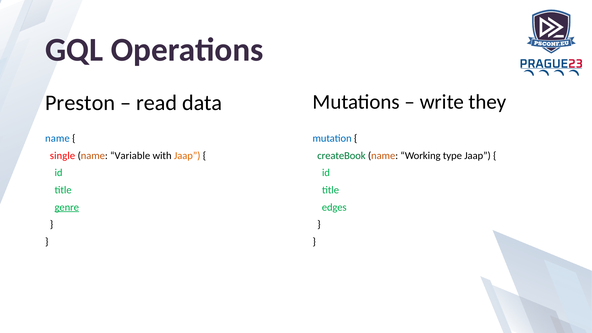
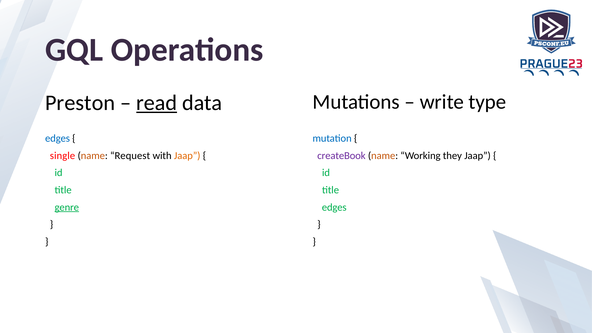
they: they -> type (487, 102)
read underline: none -> present (157, 103)
name: name -> edges (58, 138)
Variable: Variable -> Request (130, 156)
createBook colour: green -> purple (341, 156)
type: type -> they (452, 156)
